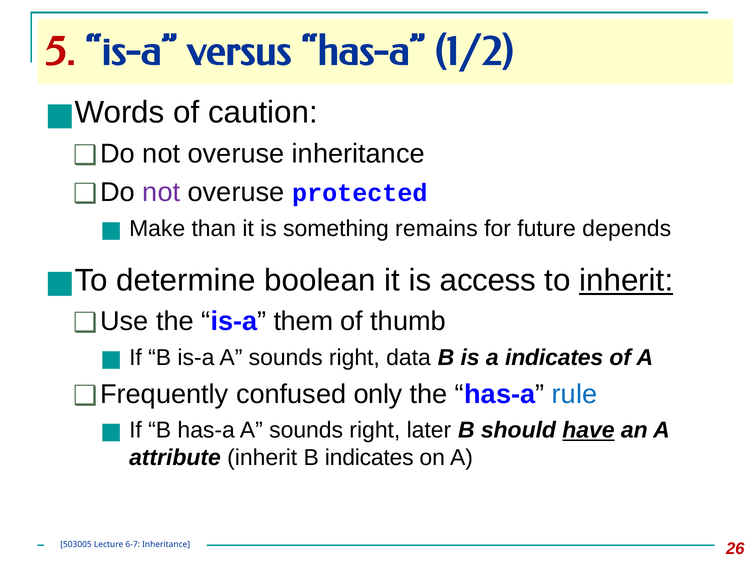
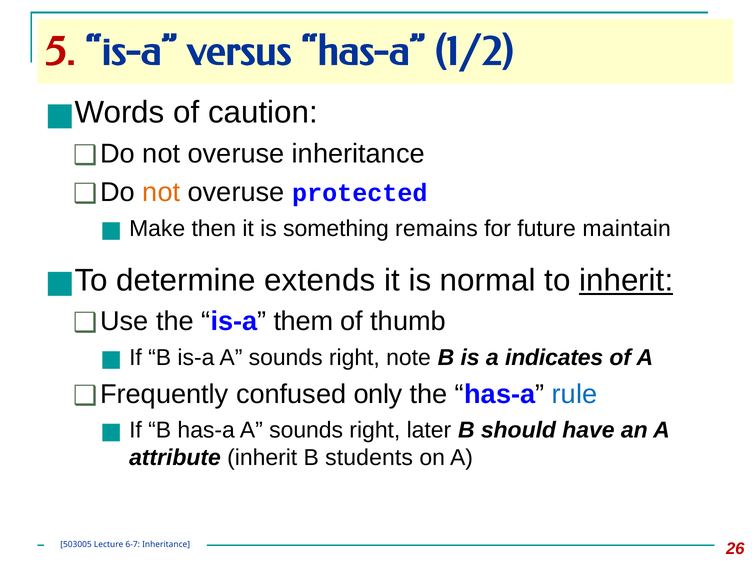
not colour: purple -> orange (161, 192)
than: than -> then (214, 228)
depends: depends -> maintain (627, 228)
boolean: boolean -> extends (320, 280)
access: access -> normal (488, 280)
data: data -> note (408, 358)
have underline: present -> none (588, 430)
B indicates: indicates -> students (369, 458)
